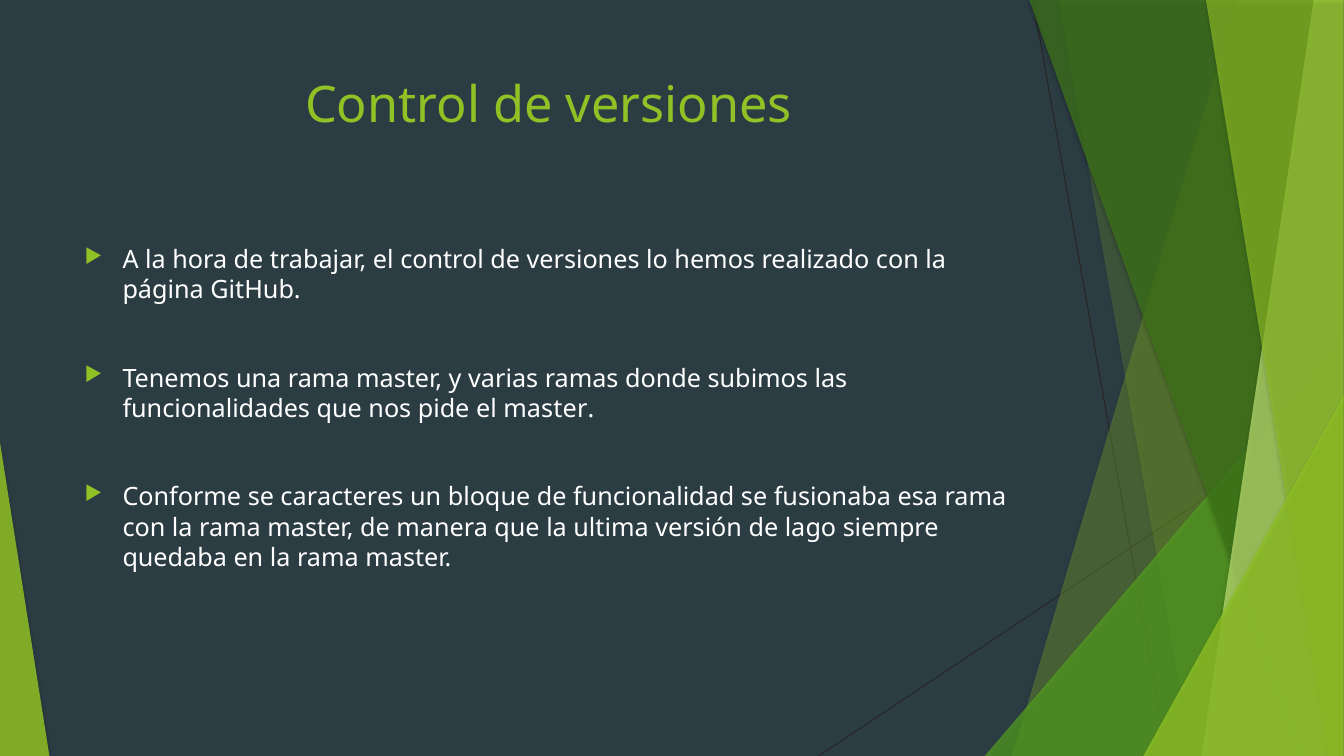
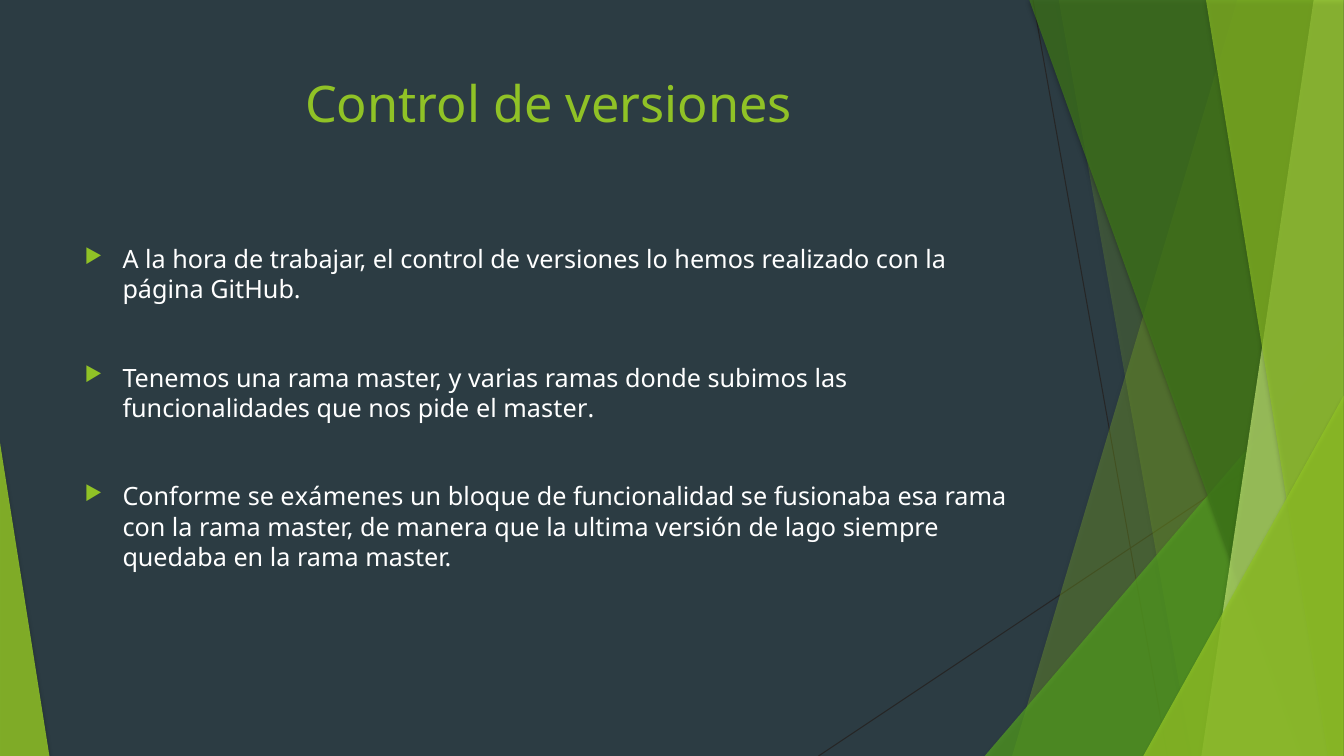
caracteres: caracteres -> exámenes (342, 498)
